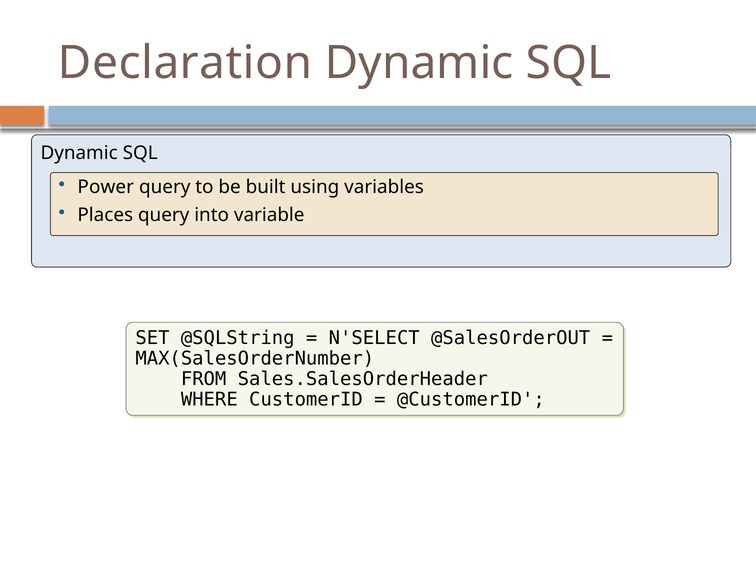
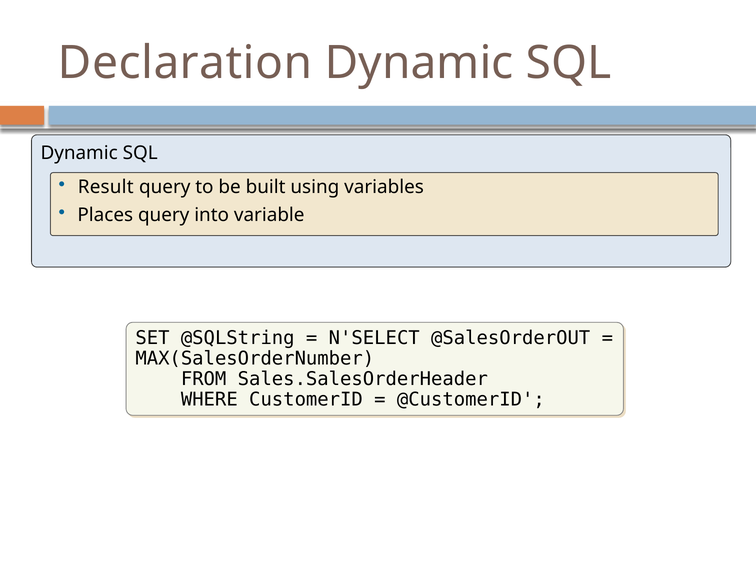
Power: Power -> Result (106, 187)
